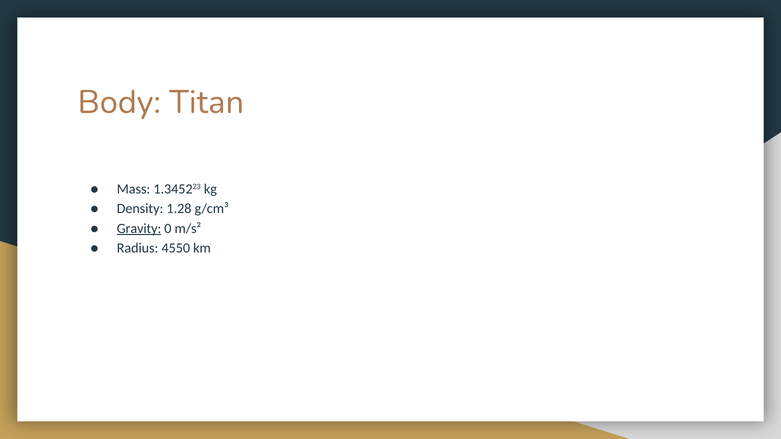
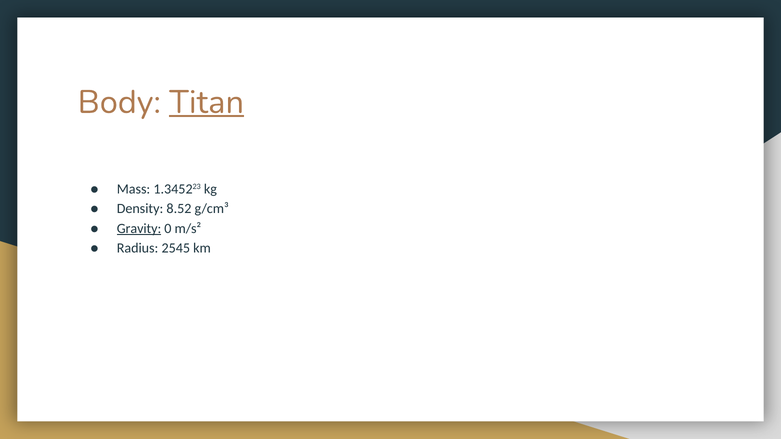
Titan underline: none -> present (207, 102)
1.28: 1.28 -> 8.52 (179, 209)
4550: 4550 -> 2545 (176, 248)
